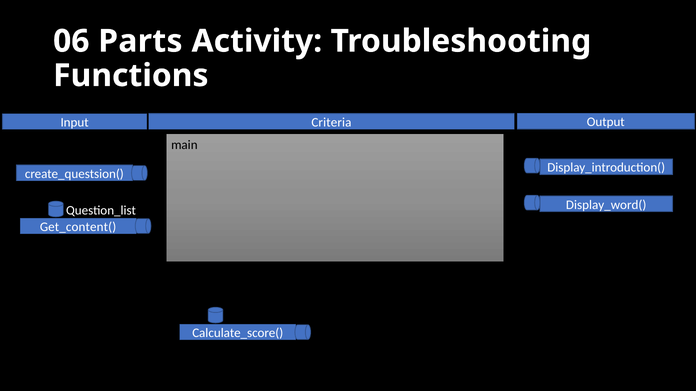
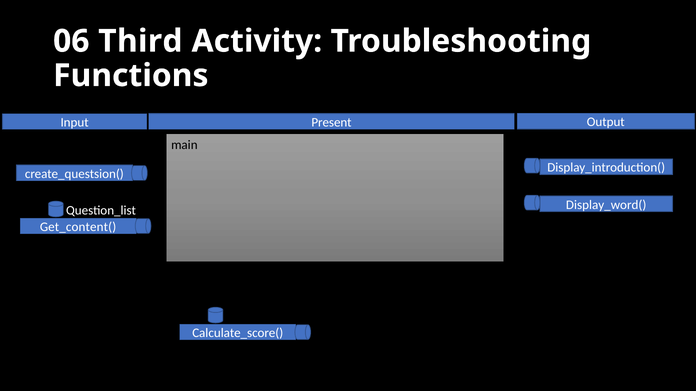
Parts: Parts -> Third (140, 41)
Criteria: Criteria -> Present (332, 122)
